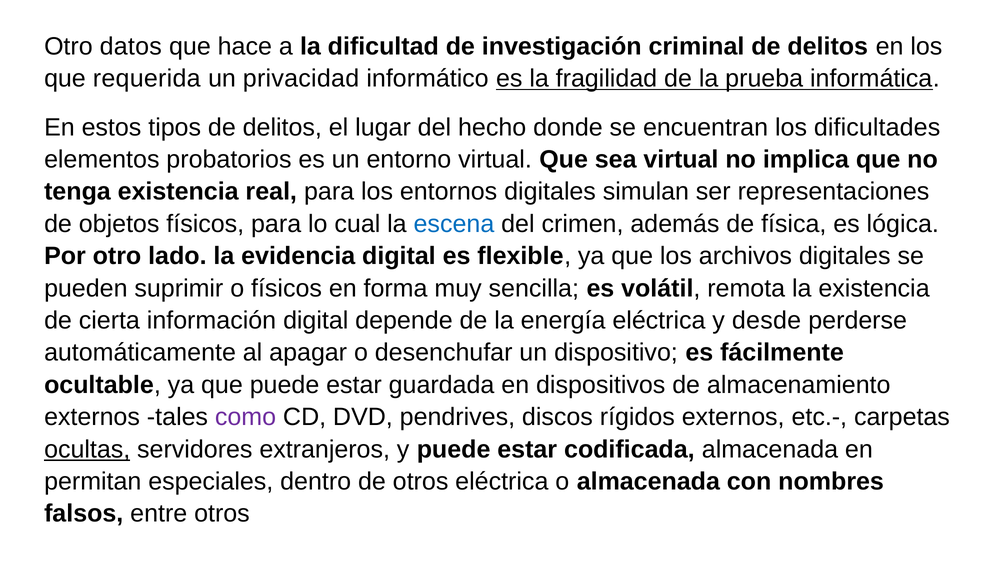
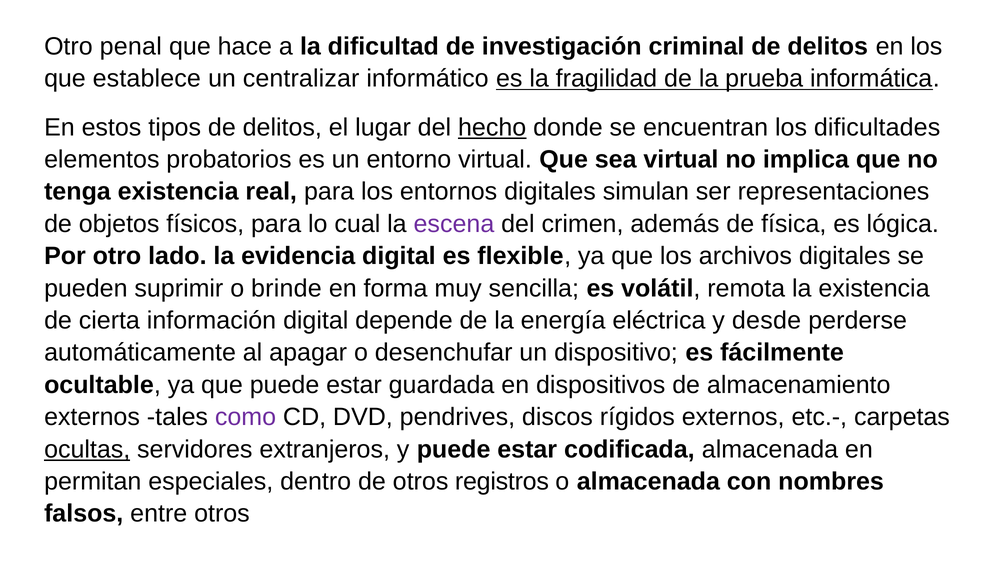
datos: datos -> penal (131, 46)
requerida: requerida -> establece (147, 78)
privacidad: privacidad -> centralizar (301, 78)
hecho underline: none -> present (492, 127)
escena colour: blue -> purple (454, 224)
o físicos: físicos -> brinde (286, 288)
otros eléctrica: eléctrica -> registros (502, 482)
